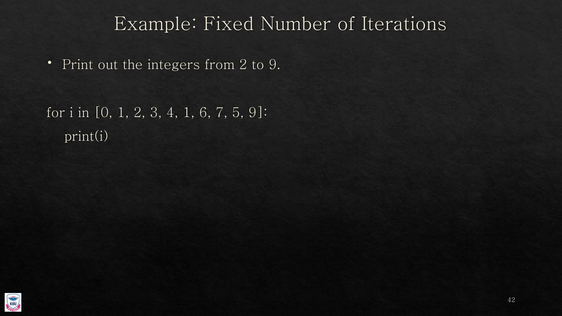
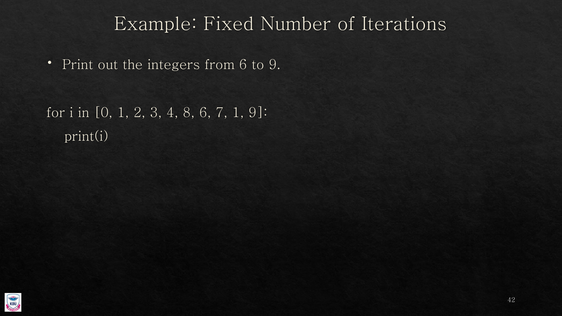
from 2: 2 -> 6 (243, 65)
4 1: 1 -> 8 (189, 113)
7 5: 5 -> 1 (238, 113)
